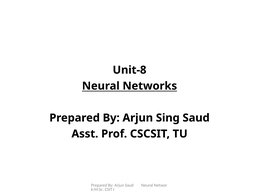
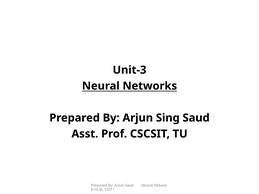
Unit-8: Unit-8 -> Unit-3 (130, 70)
